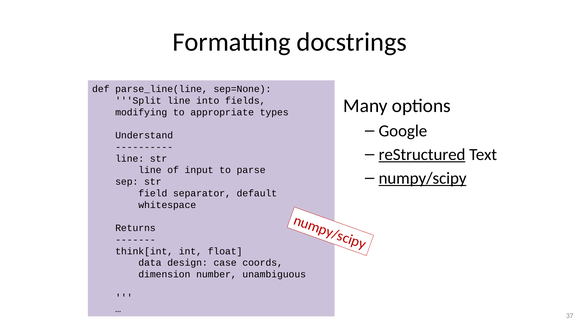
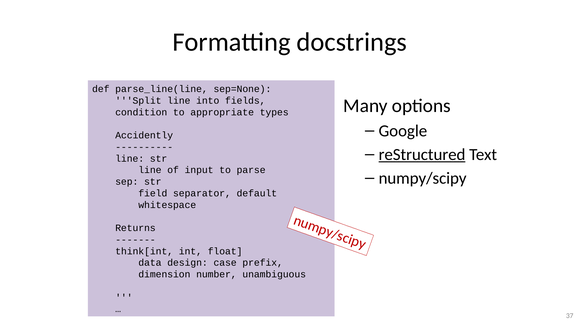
modifying: modifying -> condition (141, 112)
Understand: Understand -> Accidently (144, 135)
numpy/scipy underline: present -> none (423, 178)
coords: coords -> prefix (263, 263)
